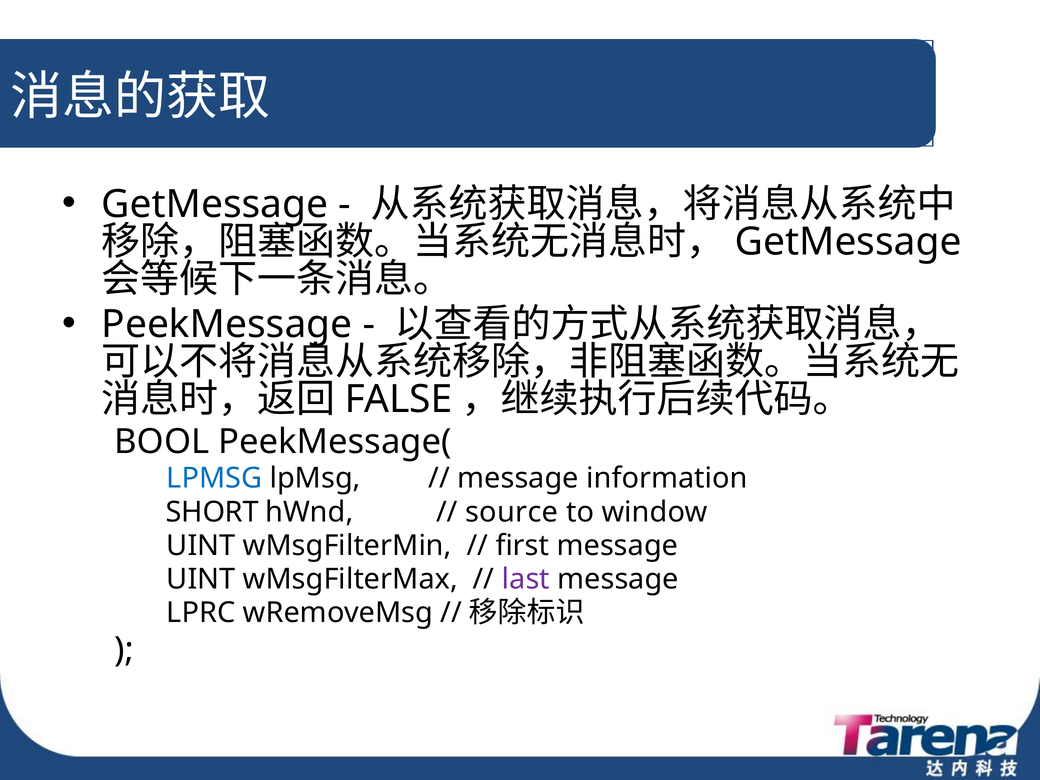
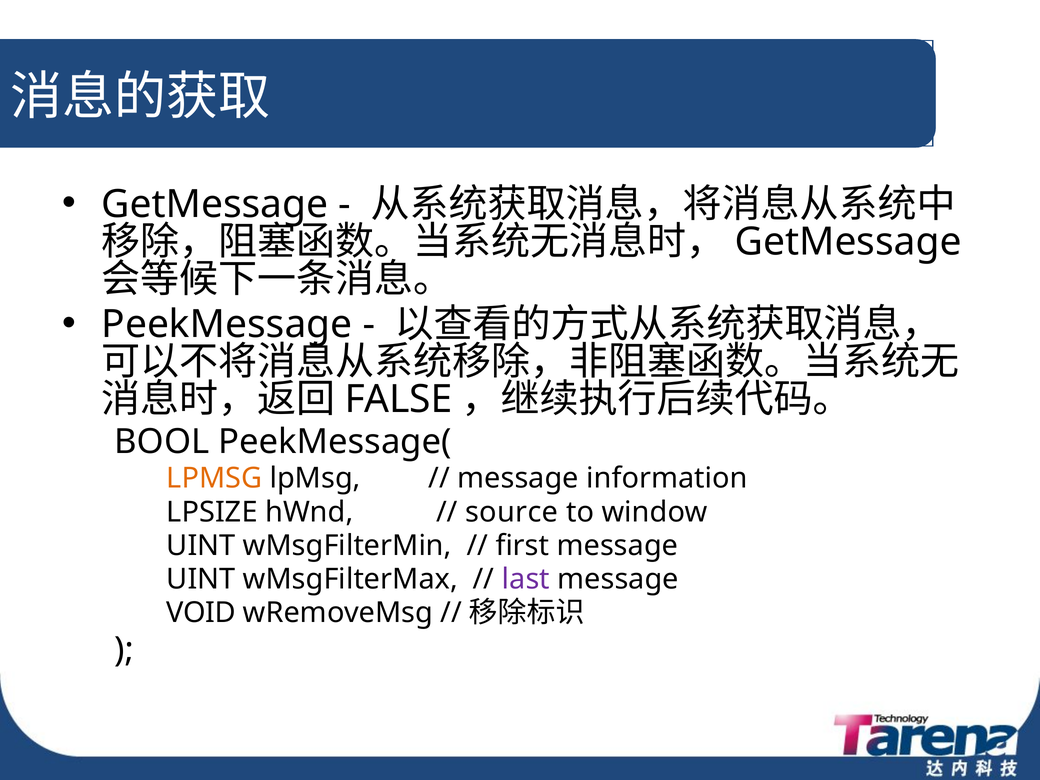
LPMSG colour: blue -> orange (214, 478)
SHORT: SHORT -> LPSIZE (212, 512)
LPRC: LPRC -> VOID (201, 613)
